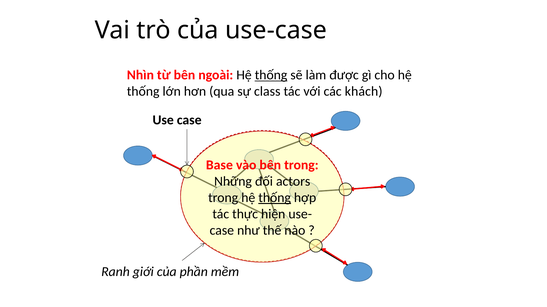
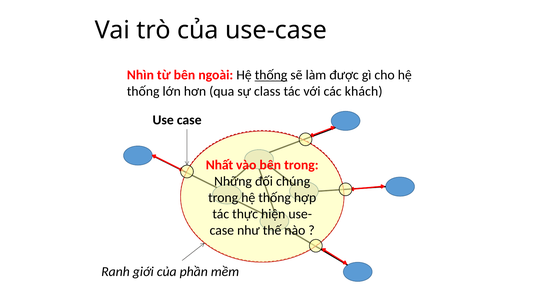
Base: Base -> Nhất (220, 165)
actors: actors -> chúng (293, 182)
thống underline: present -> none (275, 198)
